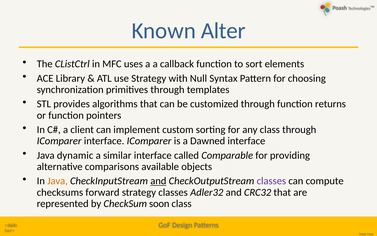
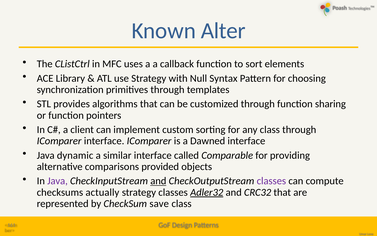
returns: returns -> sharing (330, 104)
available: available -> provided (160, 166)
Java colour: orange -> purple (57, 181)
forward: forward -> actually (102, 192)
Adler32 underline: none -> present (207, 192)
soon: soon -> save (159, 203)
